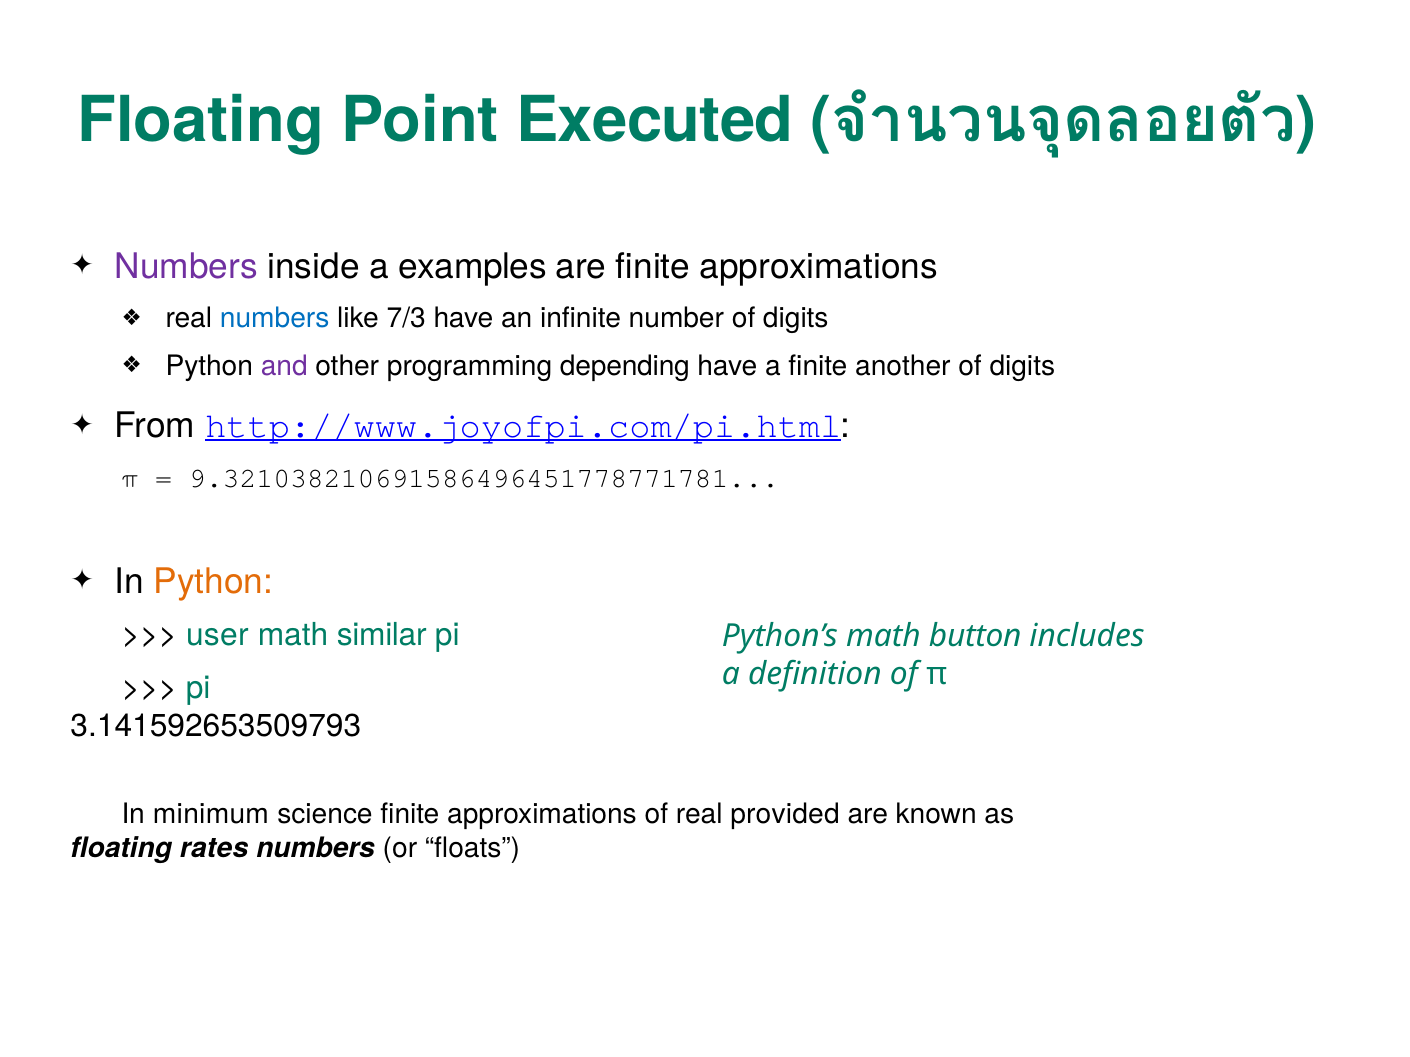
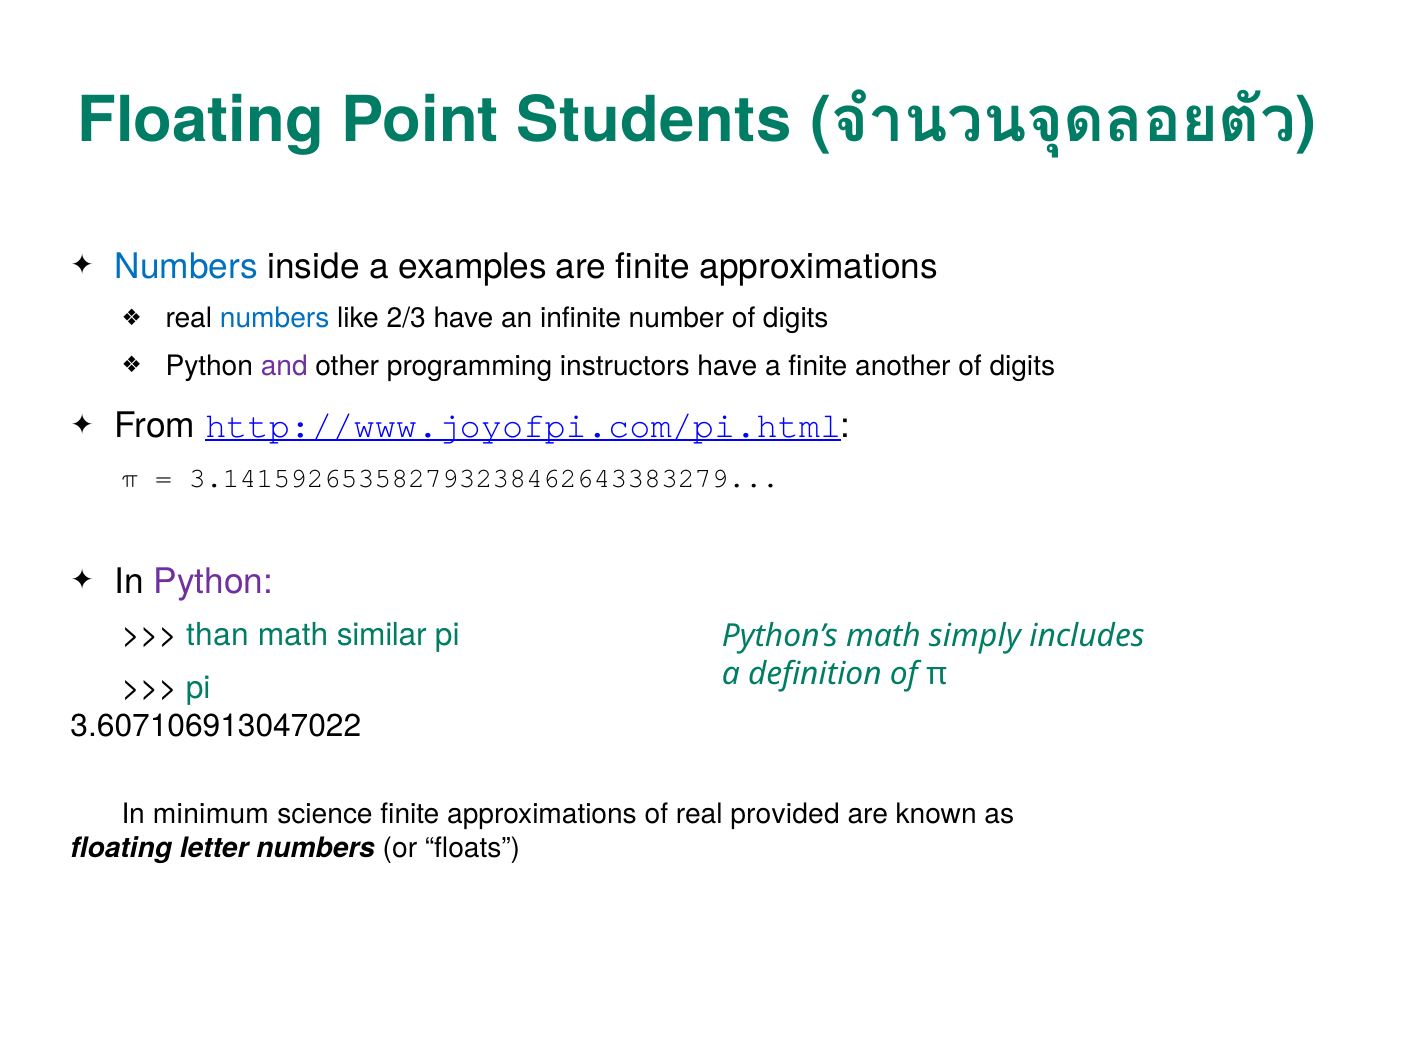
Executed: Executed -> Students (654, 121)
Numbers colour: purple -> blue (186, 267)
7/3: 7/3 -> 2/3 (406, 318)
depending: depending -> instructors (625, 366)
9.321038210691586496451778771781: 9.321038210691586496451778771781 -> 3.141592653582793238462643383279 (484, 478)
Python colour: orange -> purple (213, 582)
user: user -> than (217, 636)
button: button -> simply (975, 636)
3.141592653509793: 3.141592653509793 -> 3.607106913047022 (216, 726)
rates: rates -> letter (214, 848)
